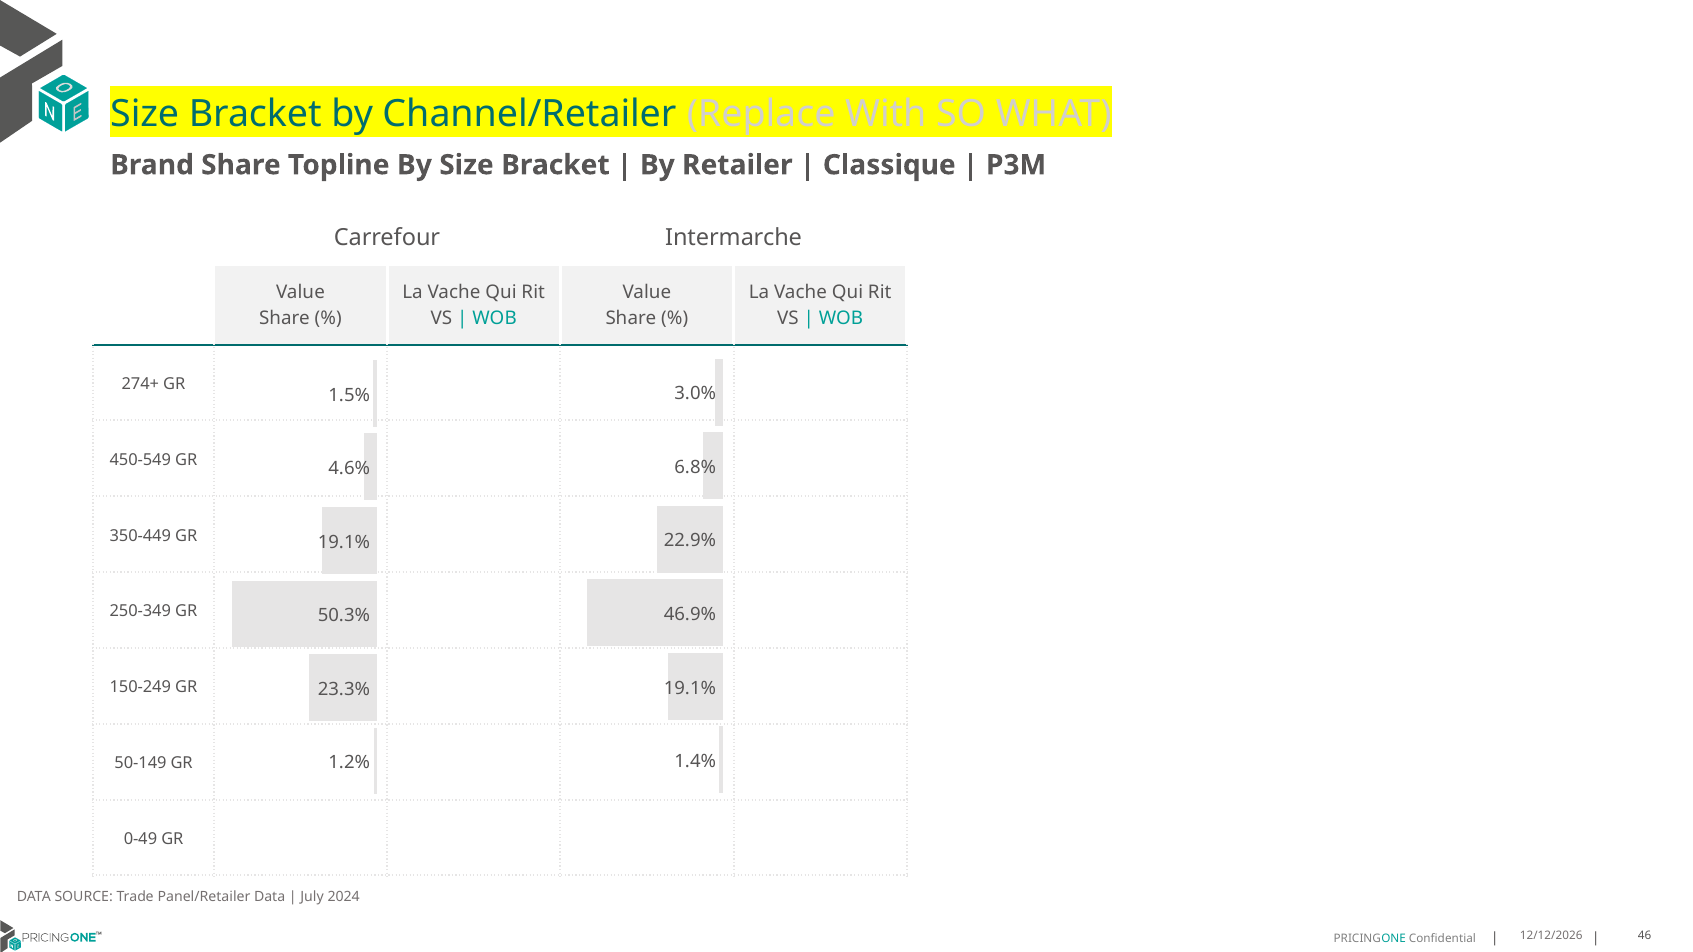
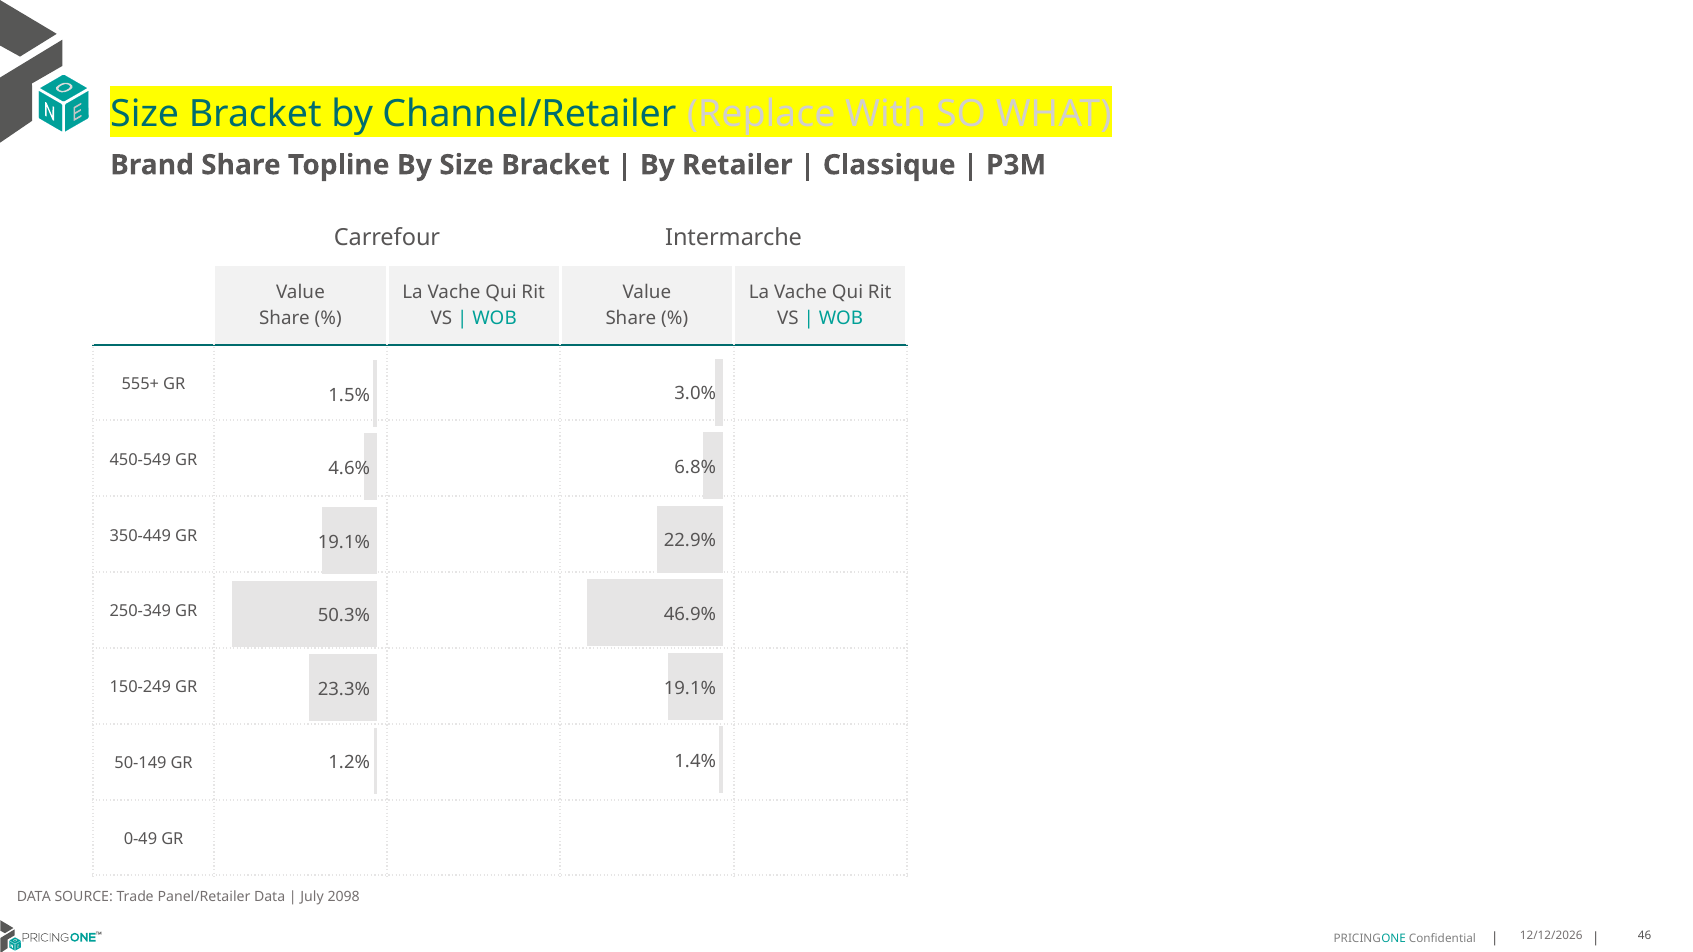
274+: 274+ -> 555+ (140, 384)
2024: 2024 -> 2098 (344, 897)
